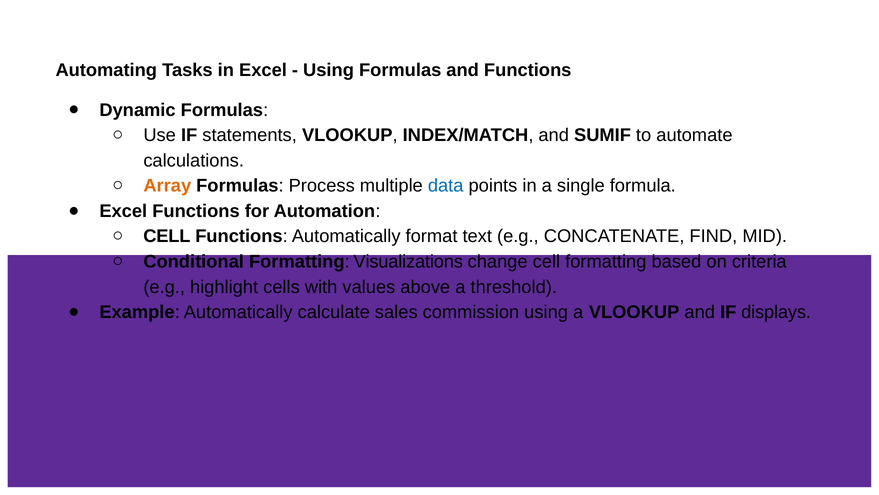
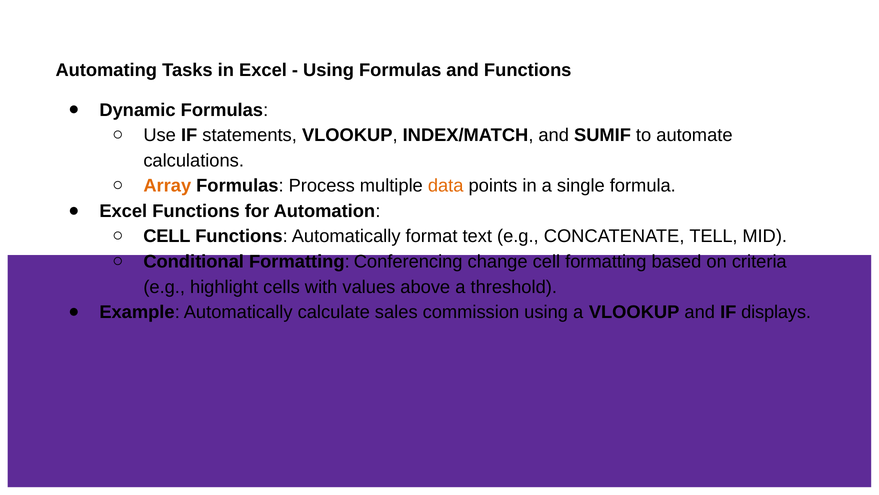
data colour: blue -> orange (446, 186)
FIND: FIND -> TELL (713, 236)
Visualizations: Visualizations -> Conferencing (408, 261)
